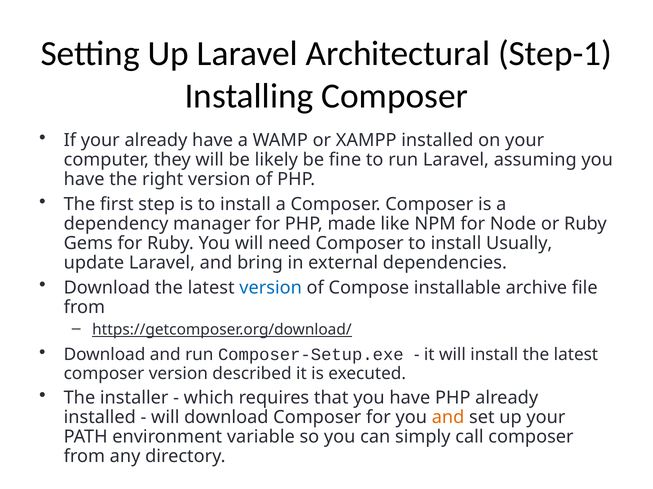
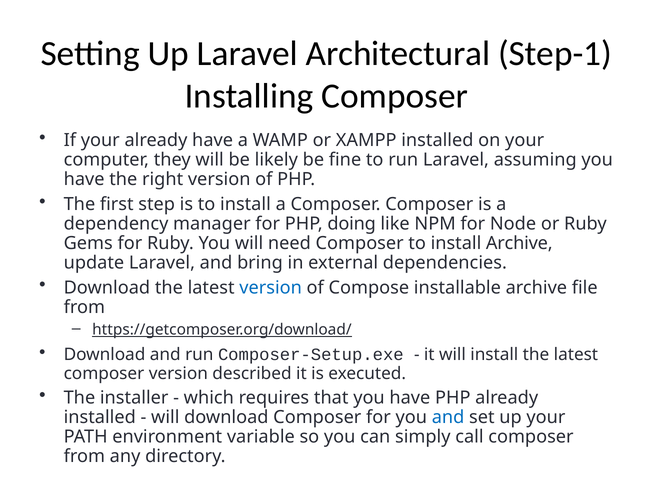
made: made -> doing (352, 224)
install Usually: Usually -> Archive (519, 244)
and colour: orange -> blue (448, 418)
